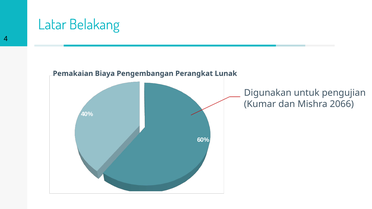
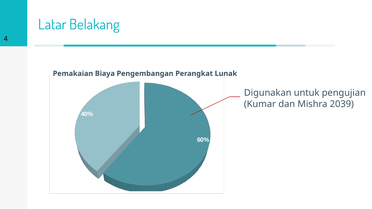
2066: 2066 -> 2039 (342, 104)
